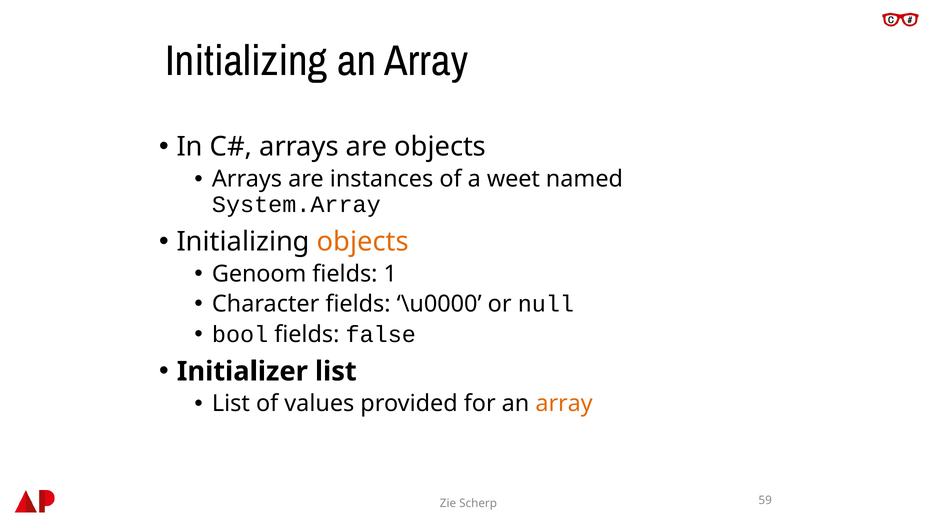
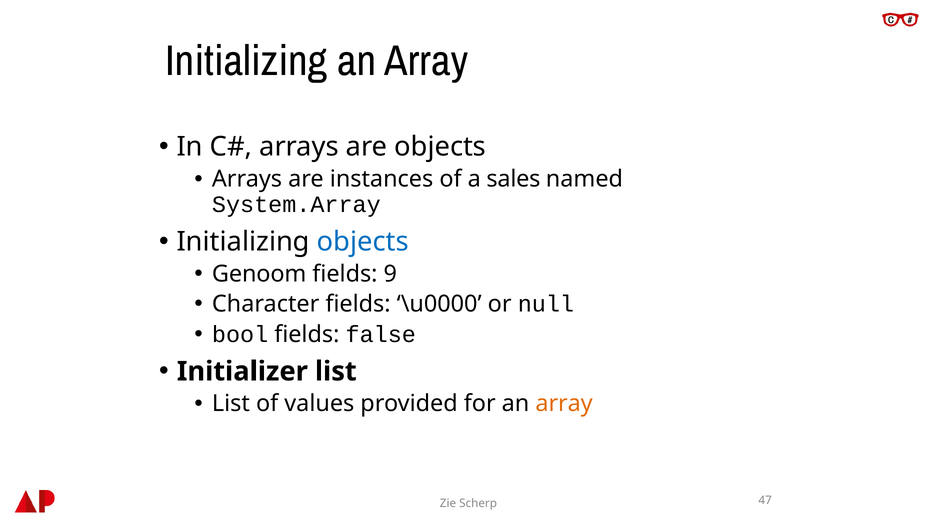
weet: weet -> sales (513, 179)
objects colour: orange -> blue (363, 242)
1: 1 -> 9 (390, 274)
59: 59 -> 47 (765, 501)
